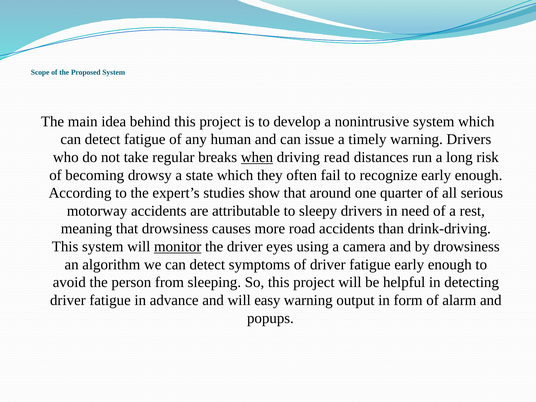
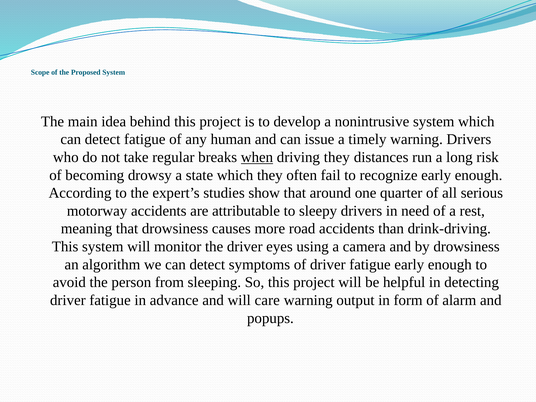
driving read: read -> they (337, 157)
monitor underline: present -> none (178, 247)
easy: easy -> care (267, 300)
